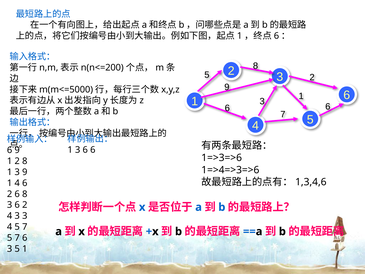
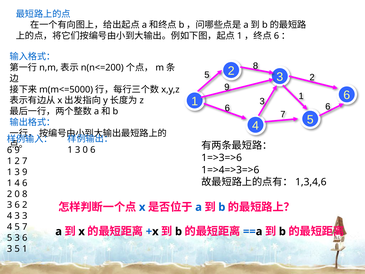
1 3 6: 6 -> 0 (85, 150)
1 2 8: 8 -> 7 (25, 161)
2 6: 6 -> 0 (17, 194)
7: 7 -> 3 (17, 238)
